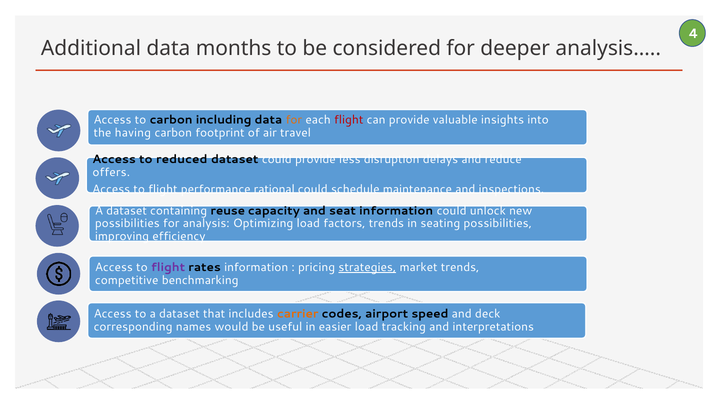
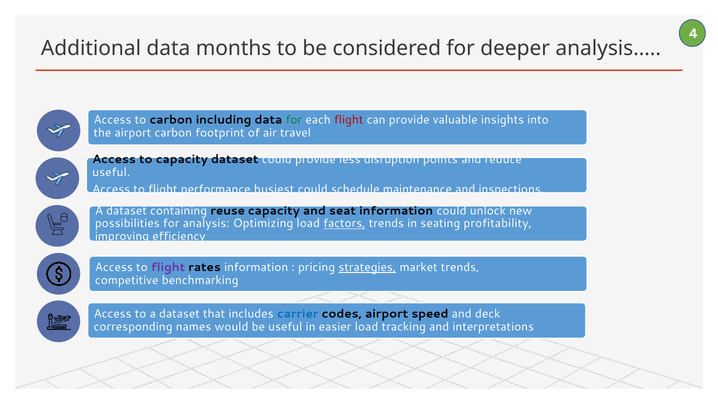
for colour: orange -> green (294, 120)
the having: having -> airport (133, 133)
to reduced: reduced -> capacity (182, 159)
delays: delays -> points (440, 159)
offers: offers -> useful (111, 172)
rational: rational -> busiest (274, 189)
factors underline: none -> present (344, 223)
seating possibilities: possibilities -> profitability (498, 223)
carrier colour: orange -> blue (298, 314)
